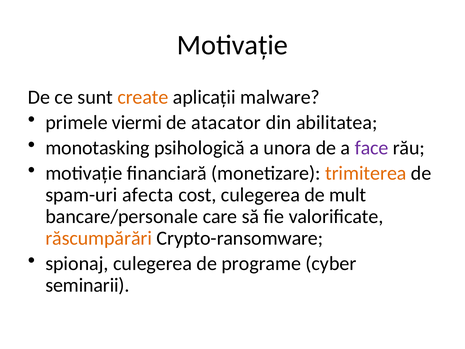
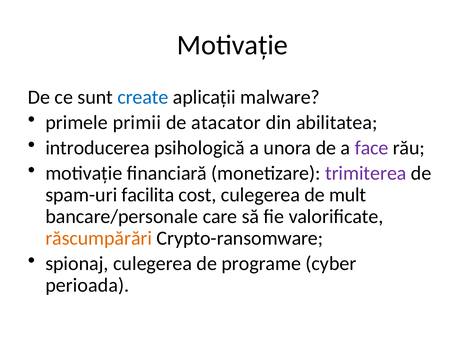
create colour: orange -> blue (143, 97)
viermi: viermi -> primii (137, 122)
monotasking: monotasking -> introducerea (98, 148)
trimiterea colour: orange -> purple (366, 173)
afecta: afecta -> facilita (148, 195)
seminarii: seminarii -> perioada (87, 285)
